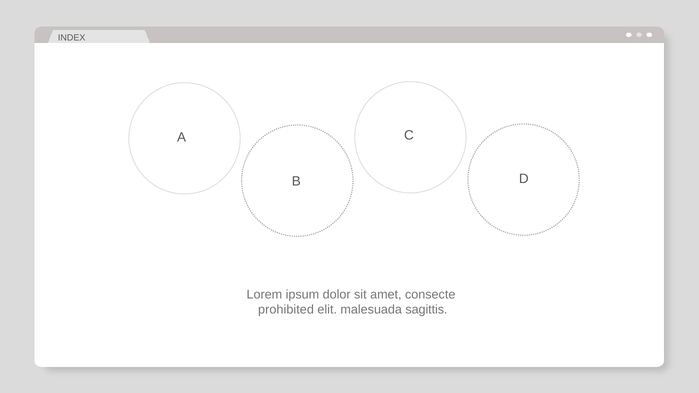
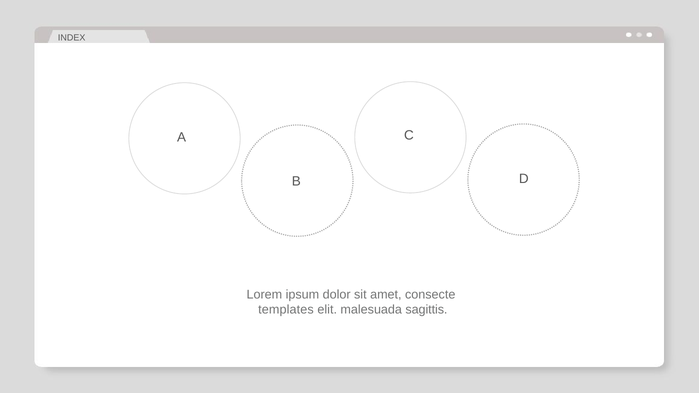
prohibited: prohibited -> templates (286, 310)
